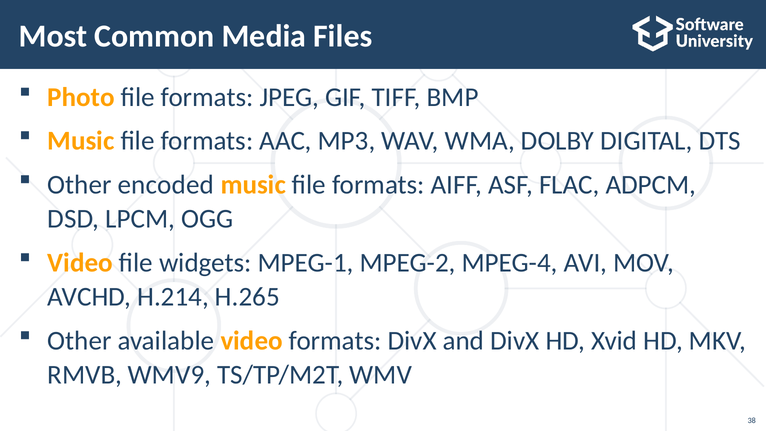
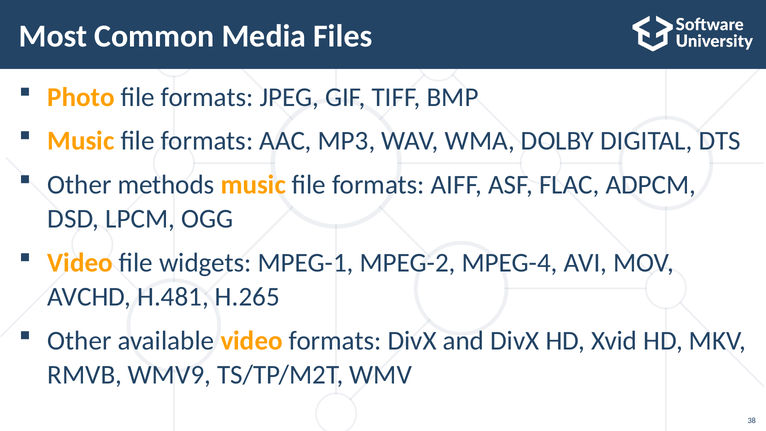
encoded: encoded -> methods (166, 185)
H.214: H.214 -> H.481 (173, 297)
